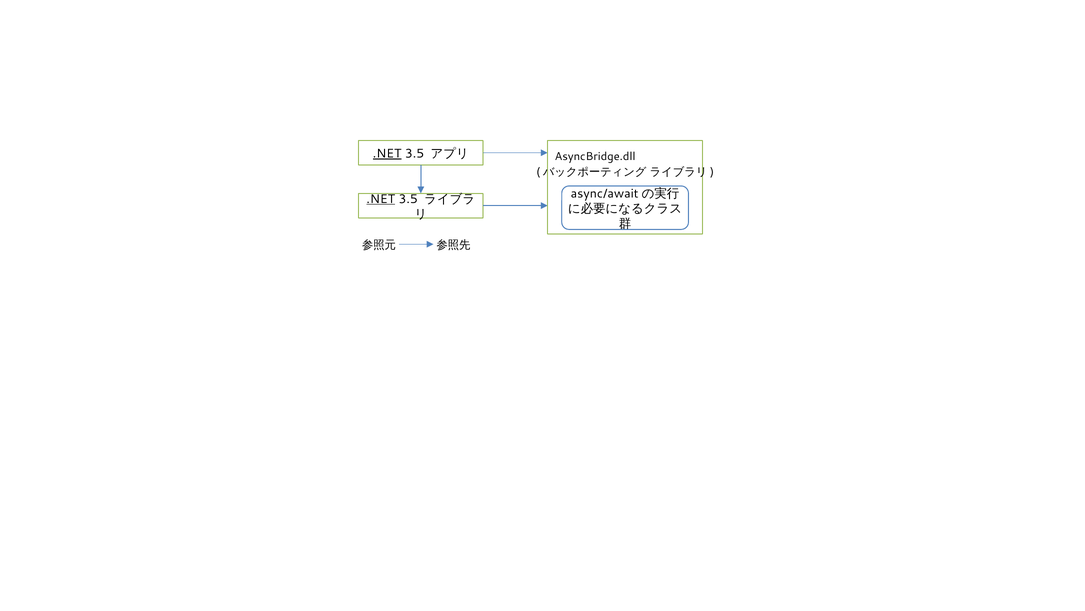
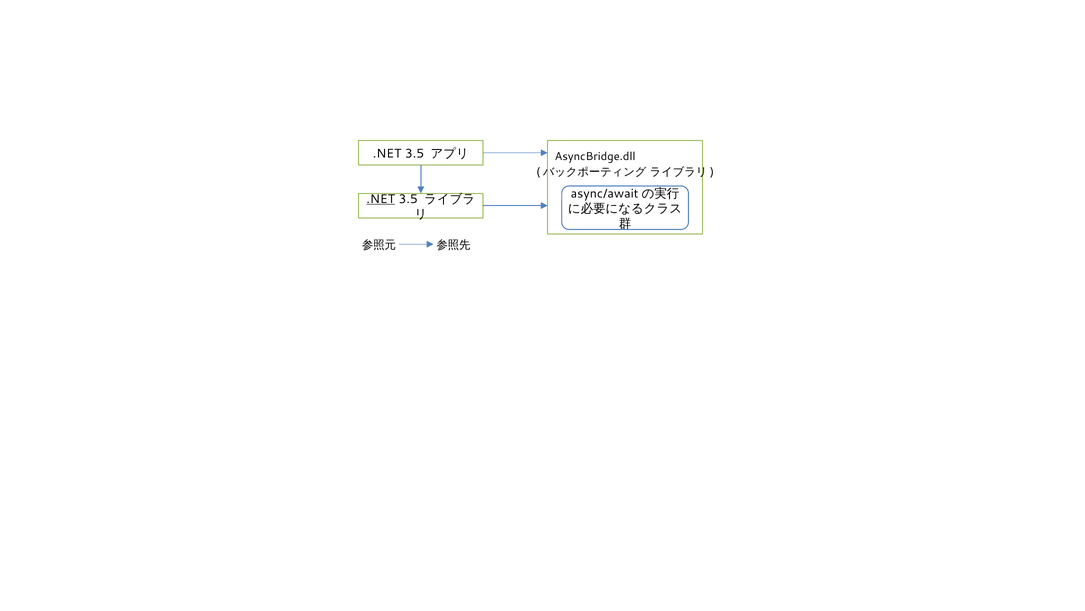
.NET underline: present -> none (387, 153)
